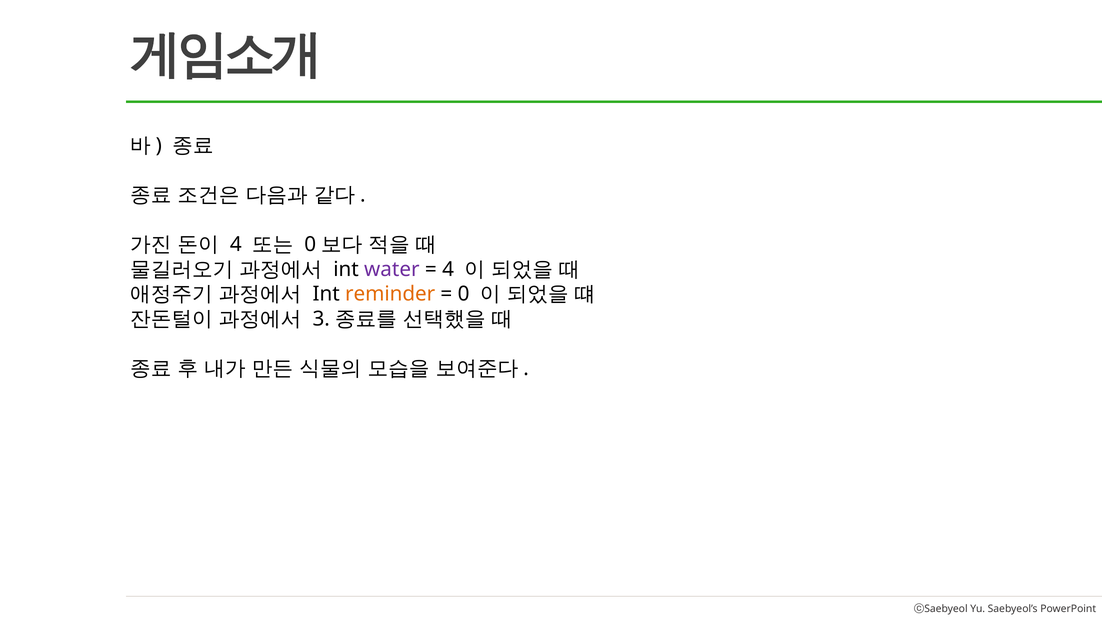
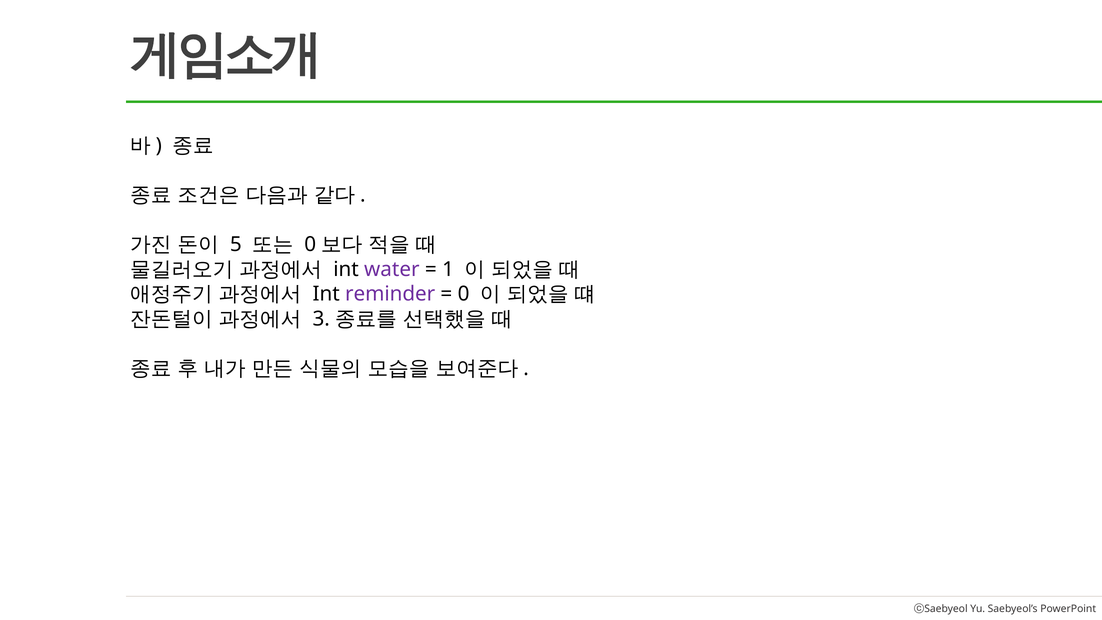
4: 4 -> 5 (236, 244)
4: 4 -> 1 (448, 269)
reminder colour: orange -> purple (390, 294)
